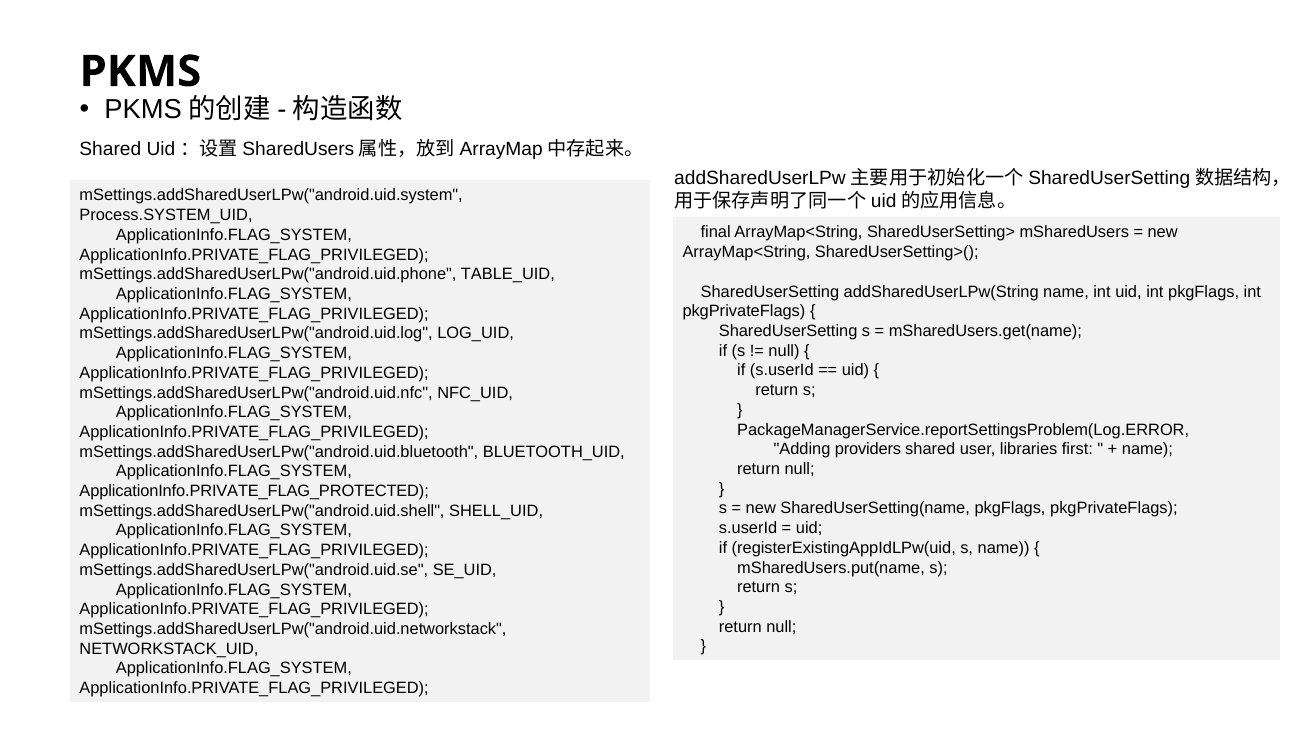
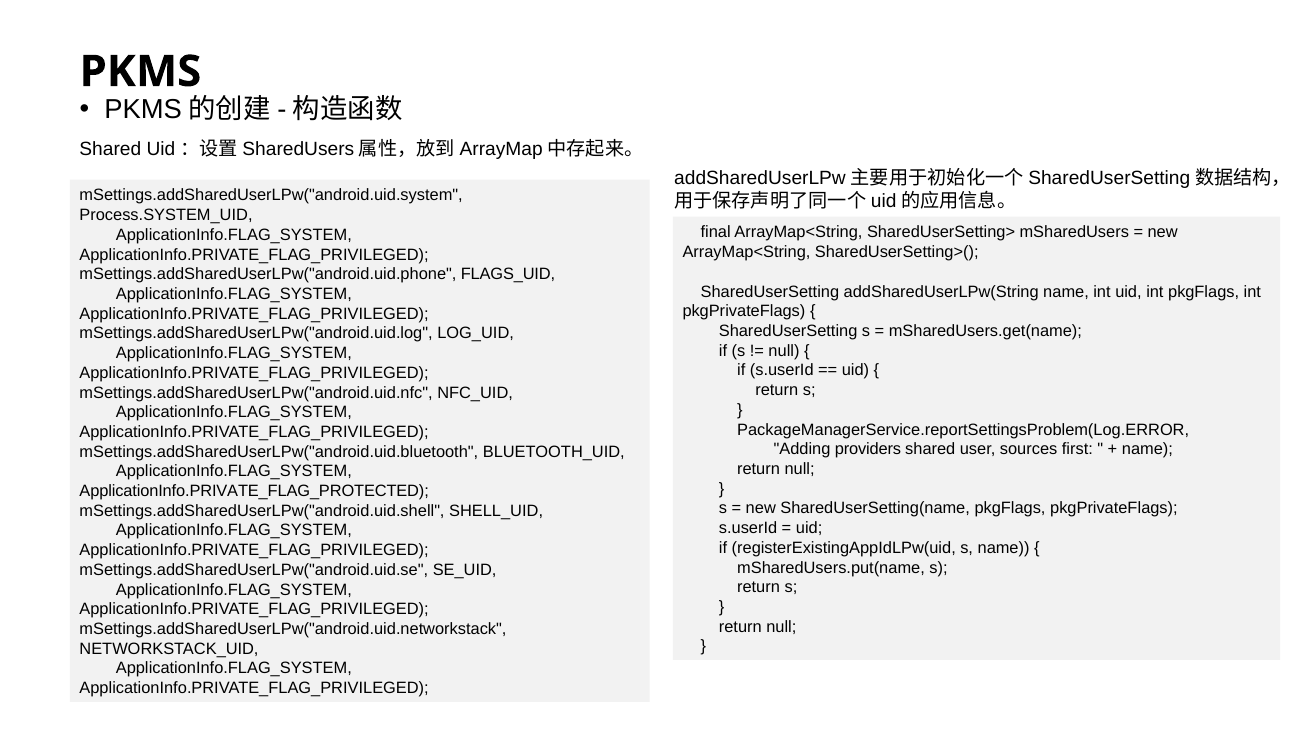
TABLE_UID: TABLE_UID -> FLAGS_UID (508, 274)
libraries: libraries -> sources (1029, 449)
